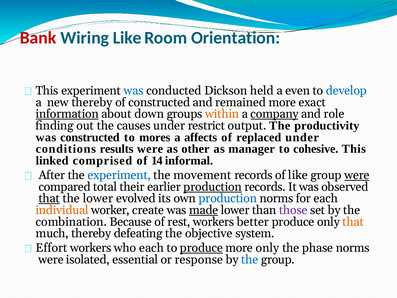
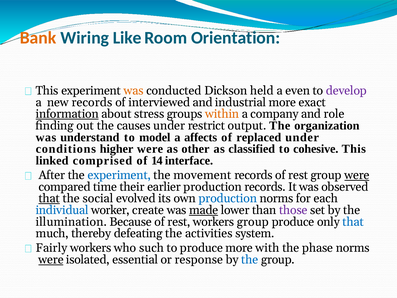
Bank colour: red -> orange (38, 38)
was colour: blue -> orange (134, 91)
develop colour: blue -> purple (346, 91)
new thereby: thereby -> records (92, 102)
of constructed: constructed -> interviewed (159, 102)
remained: remained -> industrial (241, 102)
down: down -> stress (149, 114)
company underline: present -> none (275, 114)
productivity: productivity -> organization (327, 125)
was constructed: constructed -> understand (90, 137)
mores: mores -> model (155, 137)
results: results -> higher (117, 149)
manager: manager -> classified (252, 149)
informal: informal -> interface (189, 160)
records of like: like -> rest (298, 175)
total: total -> time (105, 187)
production underline: present -> none (213, 187)
the lower: lower -> social (98, 198)
individual colour: orange -> blue (62, 210)
combination: combination -> illumination (71, 222)
workers better: better -> group (253, 222)
that colour: orange -> blue (353, 222)
objective: objective -> activities (209, 233)
Effort: Effort -> Fairly (51, 248)
who each: each -> such (151, 248)
produce underline: present -> none (201, 248)
more only: only -> with (267, 248)
were underline: none -> present (51, 259)
